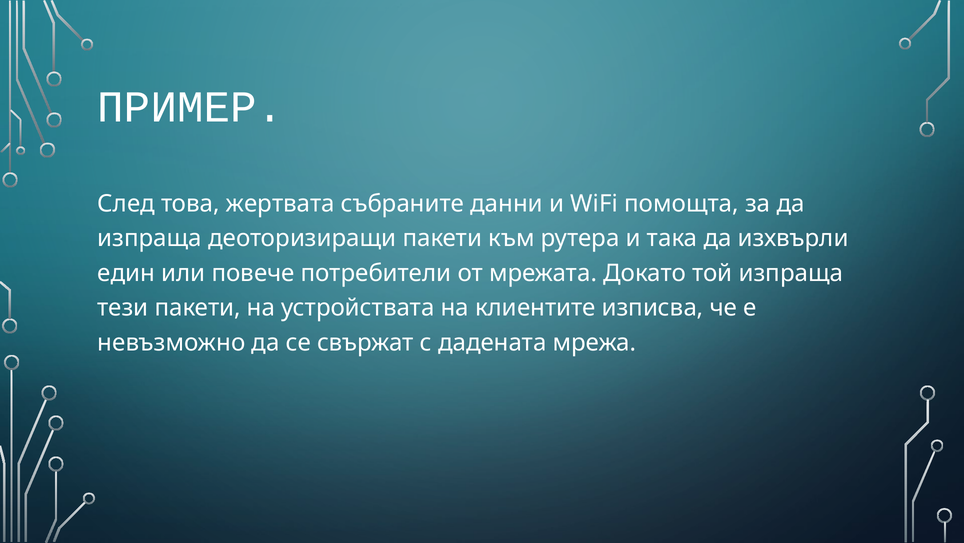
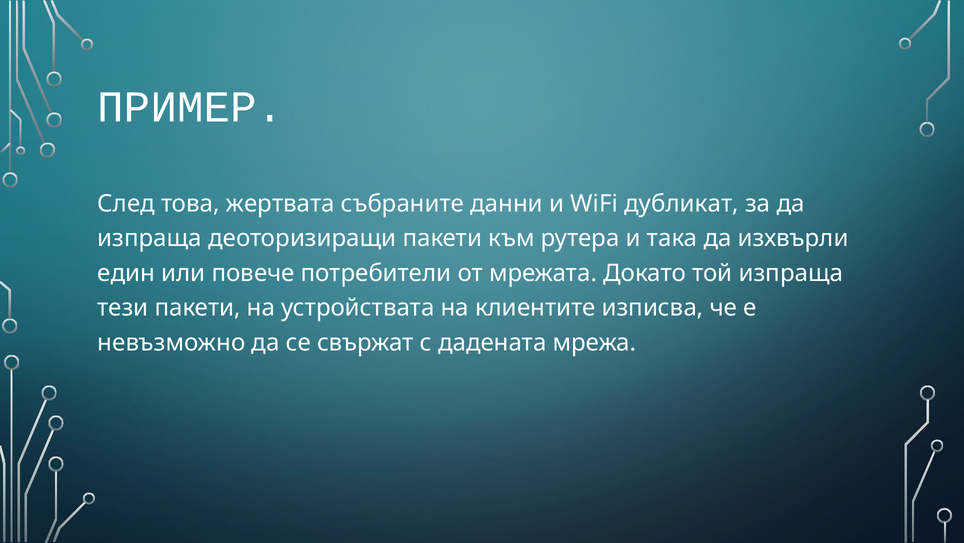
помощта: помощта -> дубликат (681, 203)
